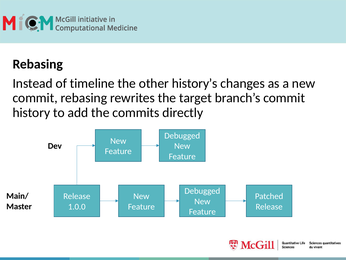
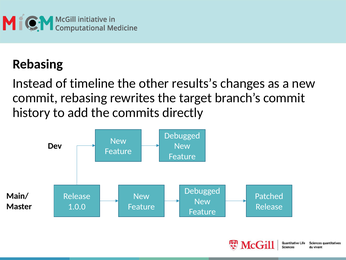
history’s: history’s -> results’s (195, 83)
